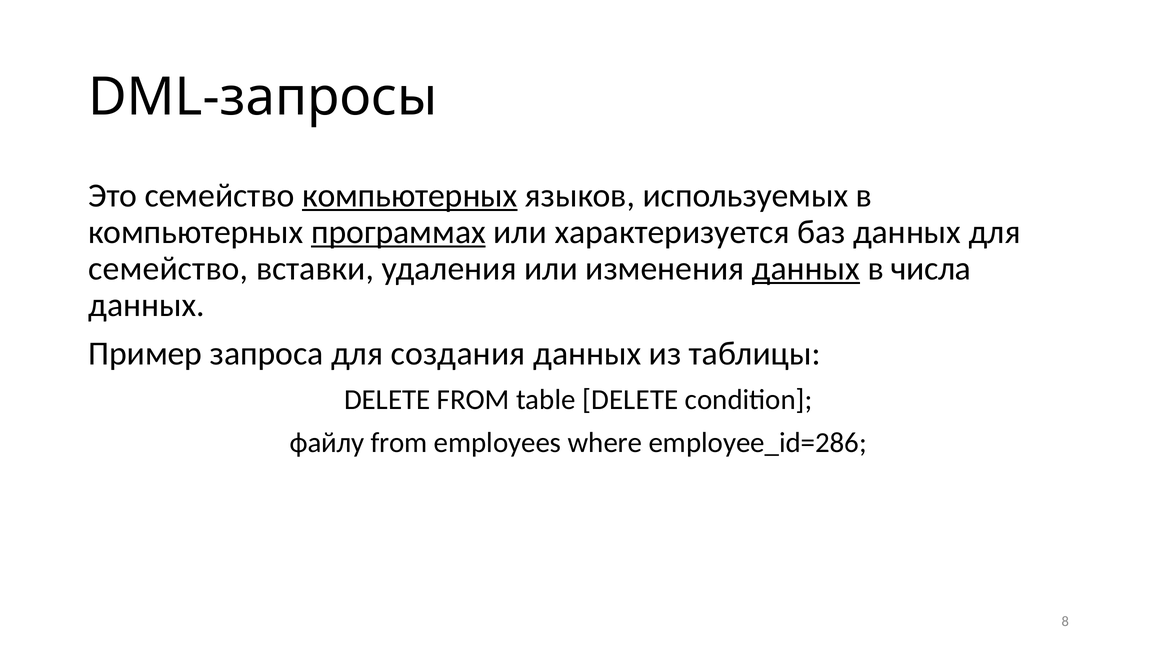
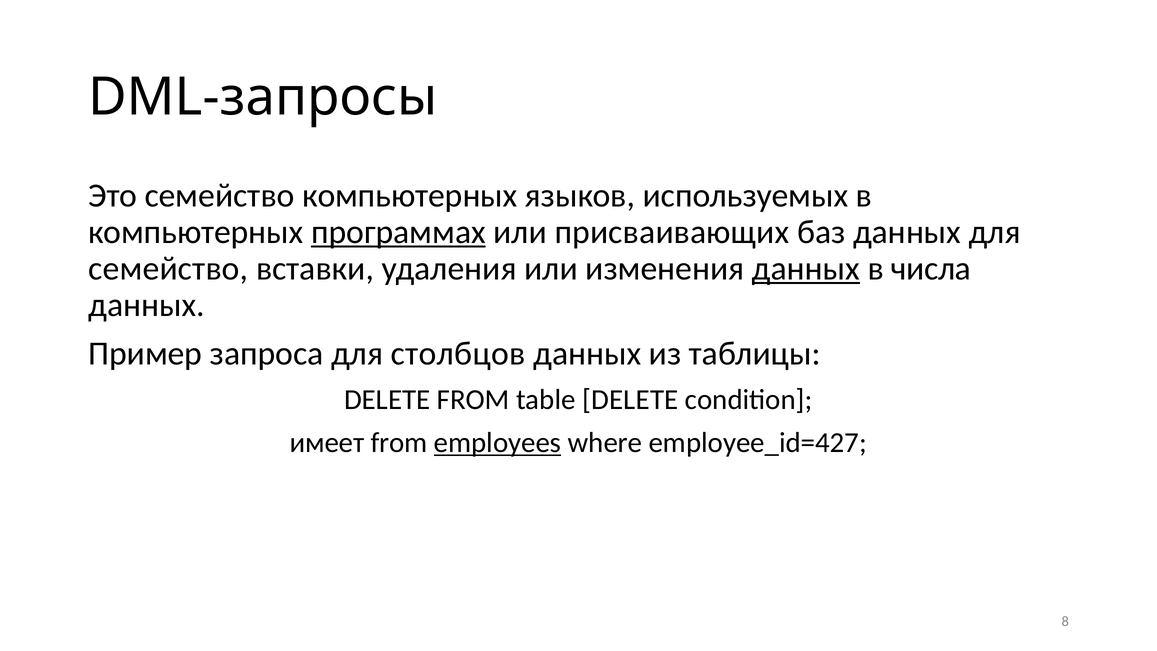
компьютерных underline: present -> none (410, 196)
характеризуется: характеризуется -> присваивающих (672, 232)
создания: создания -> столбцов (458, 353)
файлу: файлу -> имеет (327, 443)
employees underline: none -> present (498, 443)
employee_id=286: employee_id=286 -> employee_id=427 (758, 443)
